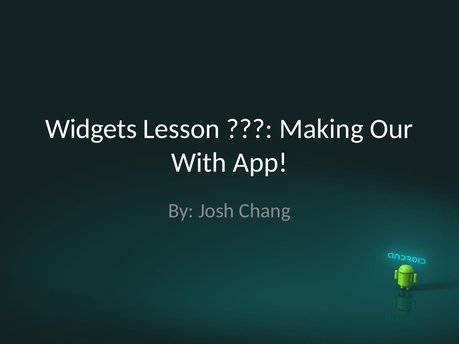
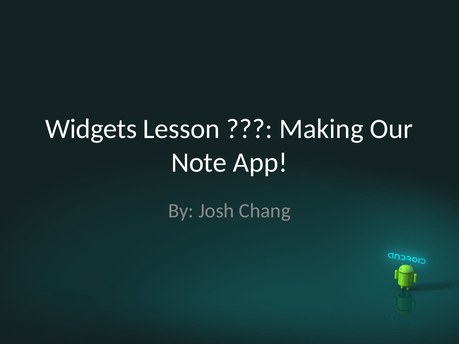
With: With -> Note (199, 163)
